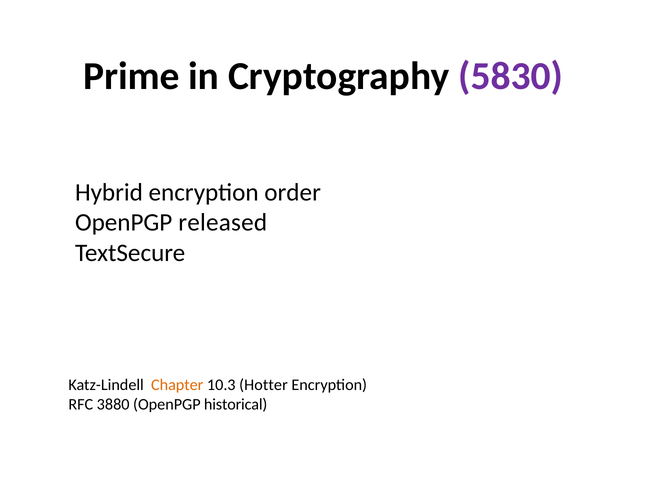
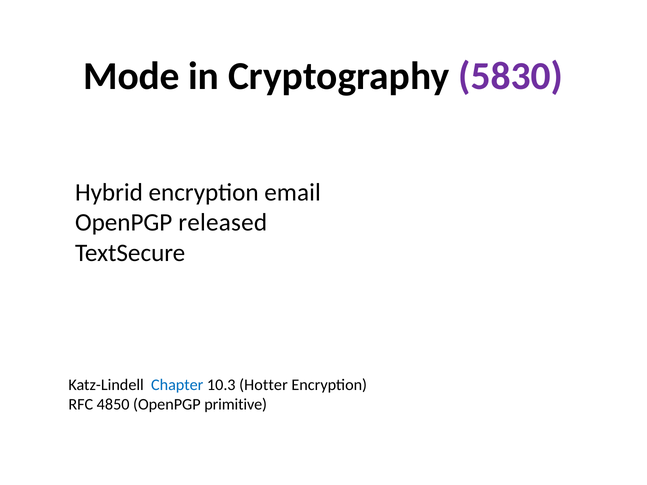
Prime: Prime -> Mode (131, 76)
order: order -> email (293, 193)
Chapter colour: orange -> blue (177, 385)
3880: 3880 -> 4850 (113, 404)
historical: historical -> primitive (236, 404)
